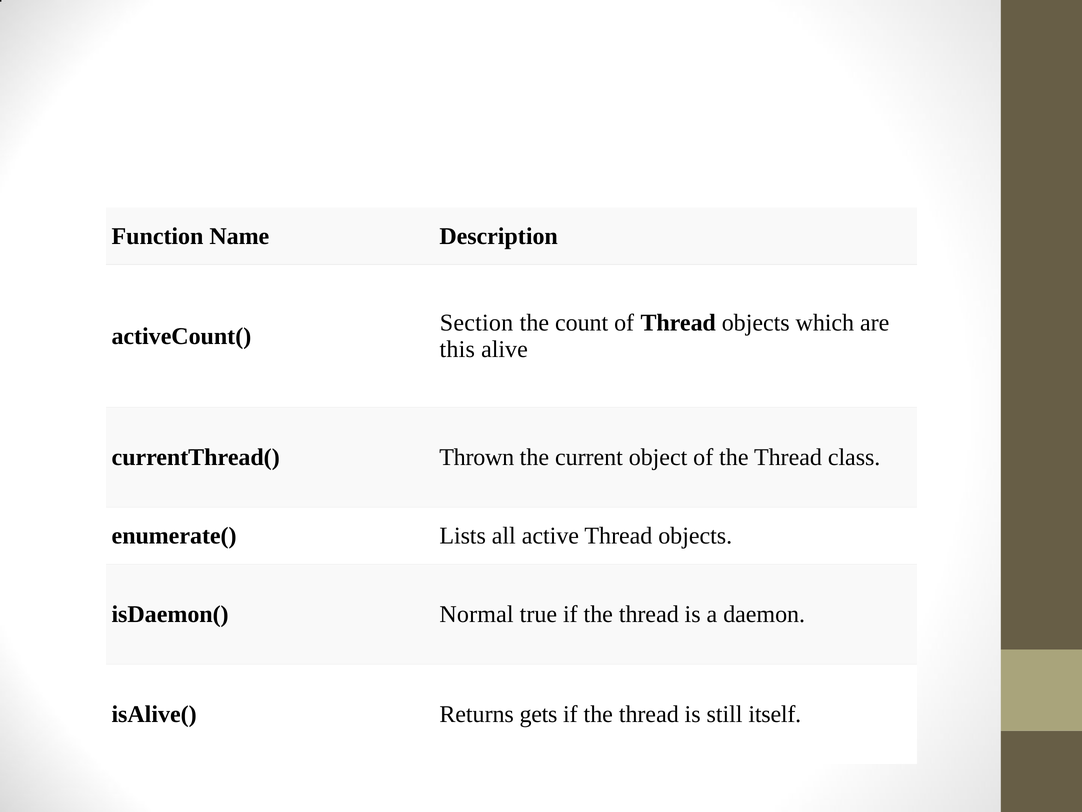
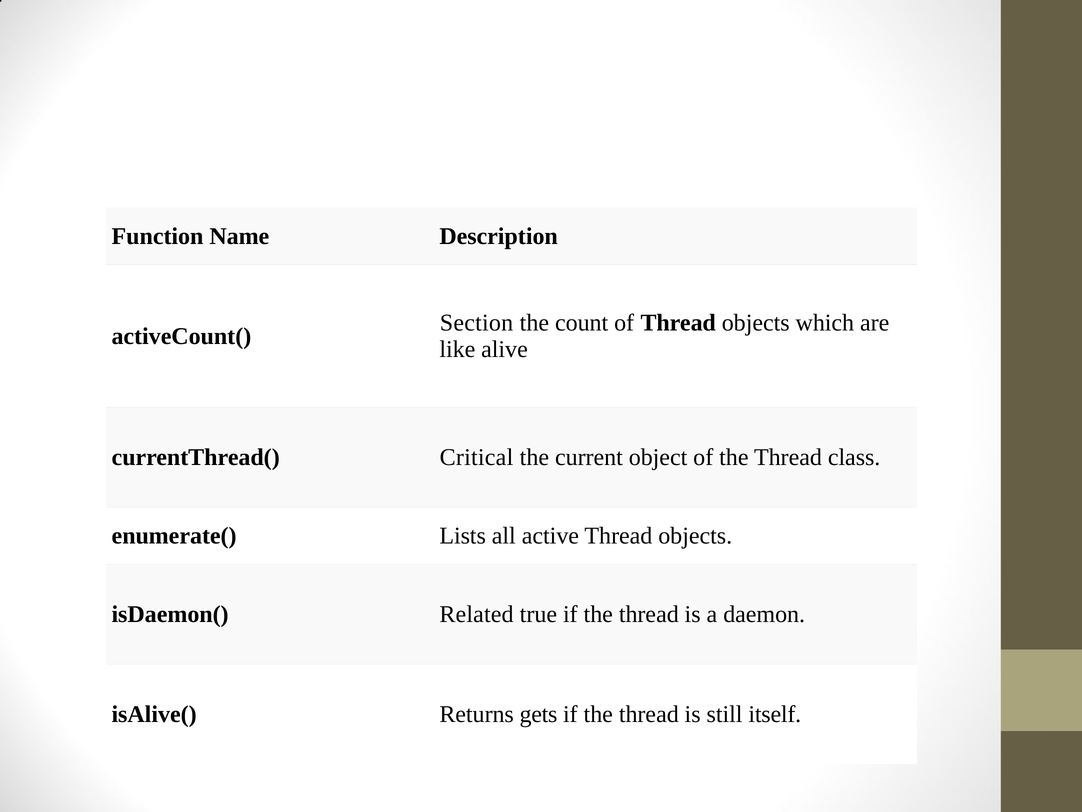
this: this -> like (457, 349)
Thrown: Thrown -> Critical (476, 457)
Normal: Normal -> Related (477, 614)
